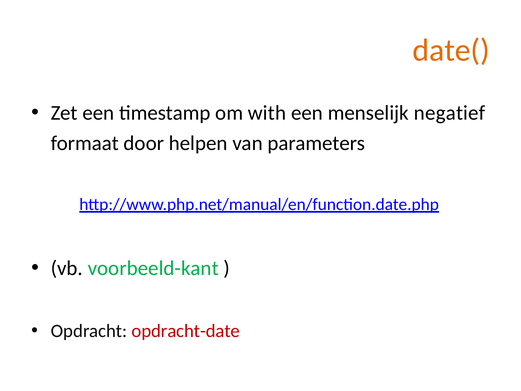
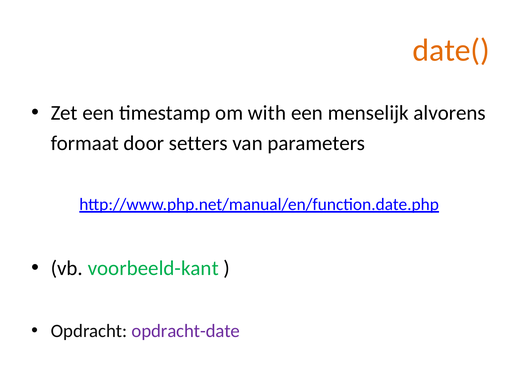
negatief: negatief -> alvorens (450, 113)
helpen: helpen -> setters (198, 143)
opdracht-date colour: red -> purple (186, 331)
